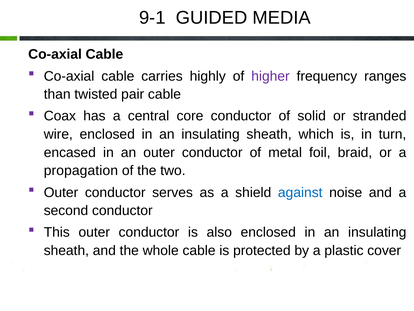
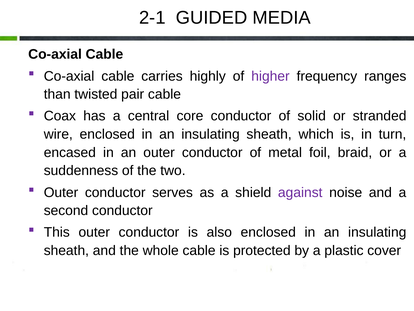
9-1: 9-1 -> 2-1 (152, 18)
propagation: propagation -> suddenness (81, 170)
against colour: blue -> purple (300, 192)
